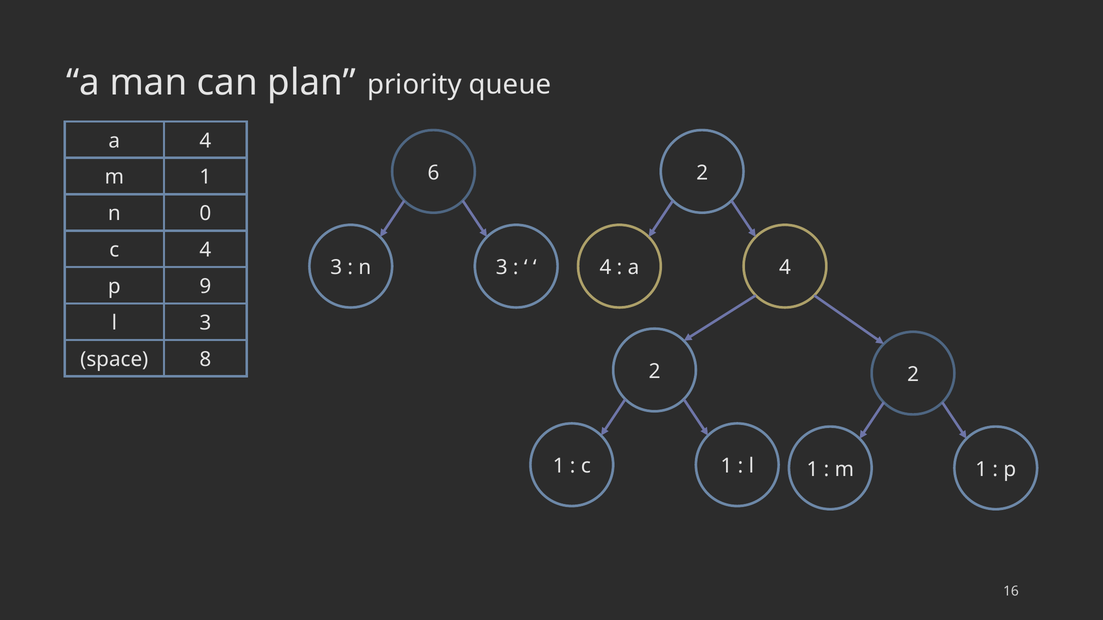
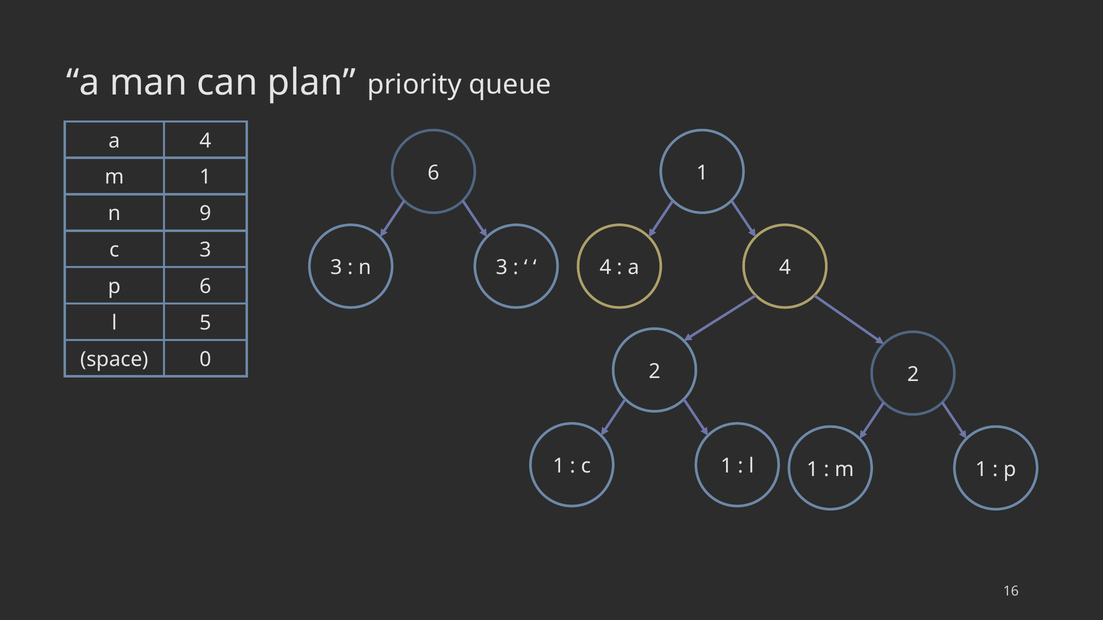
6 2: 2 -> 1 (702, 173)
0: 0 -> 9 (205, 214)
c 4: 4 -> 3 (205, 250)
p 9: 9 -> 6 (205, 287)
l 3: 3 -> 5 (205, 323)
8: 8 -> 0 (205, 360)
